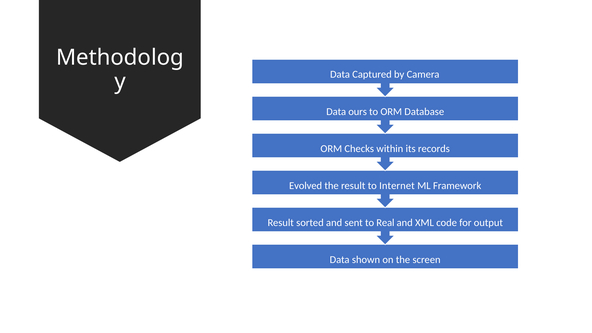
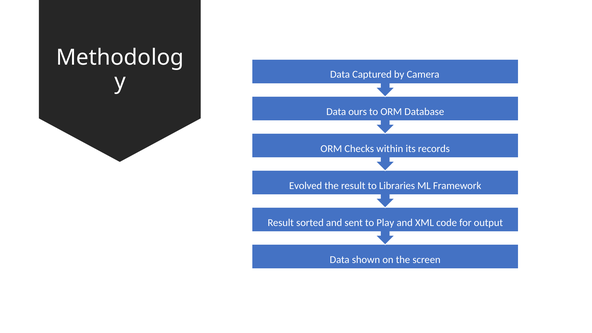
Internet: Internet -> Libraries (397, 186)
Real: Real -> Play (385, 223)
